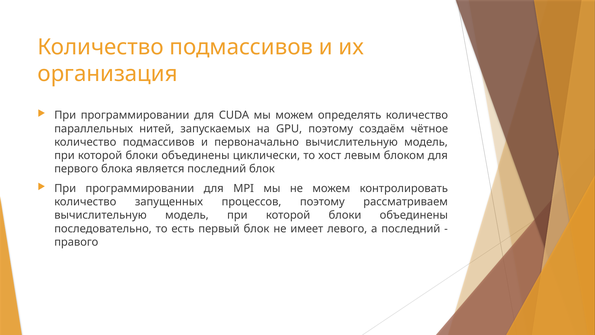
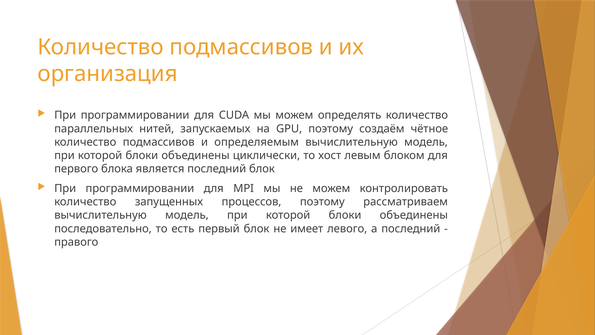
первоначально: первоначально -> определяемым (257, 142)
